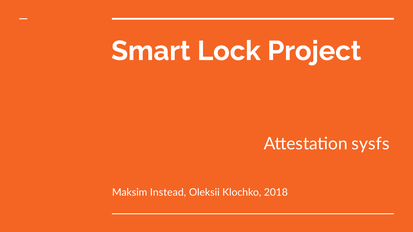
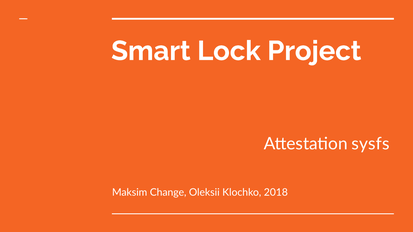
Instead: Instead -> Change (168, 193)
